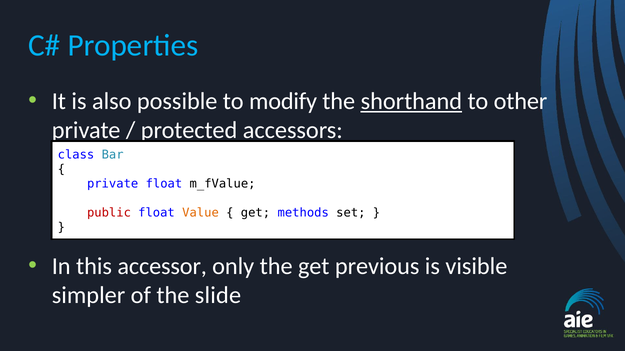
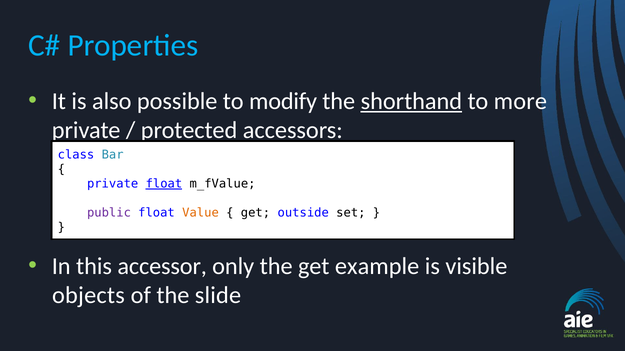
other: other -> more (520, 101)
float underline: none -> present (164, 184)
public colour: red -> purple (109, 213)
methods: methods -> outside (303, 213)
previous: previous -> example (377, 266)
simpler: simpler -> objects (88, 296)
